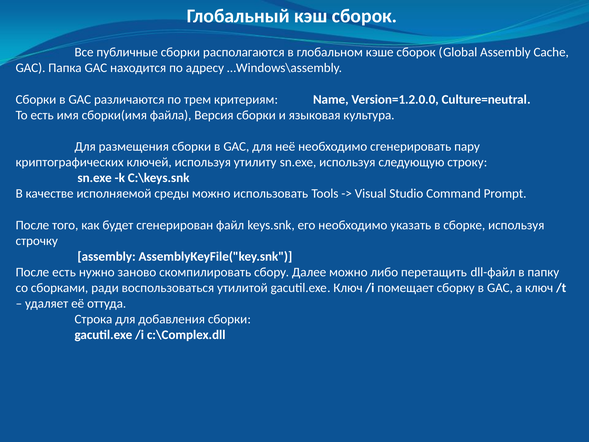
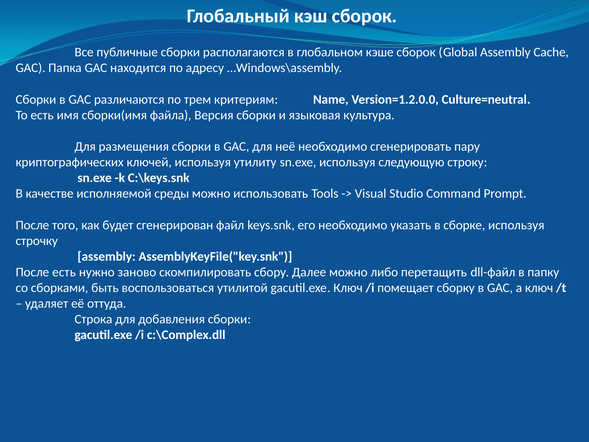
ради: ради -> быть (105, 288)
